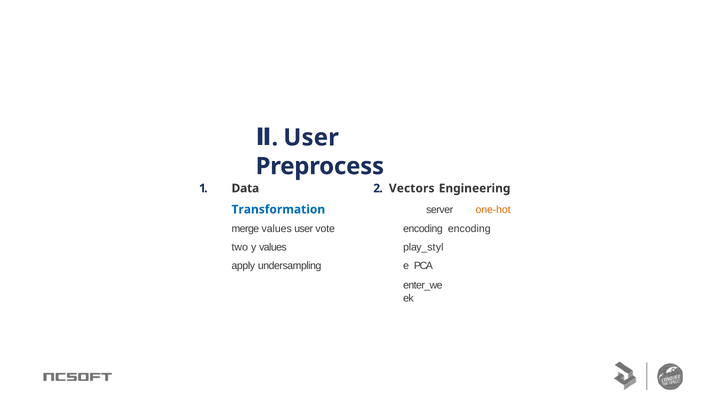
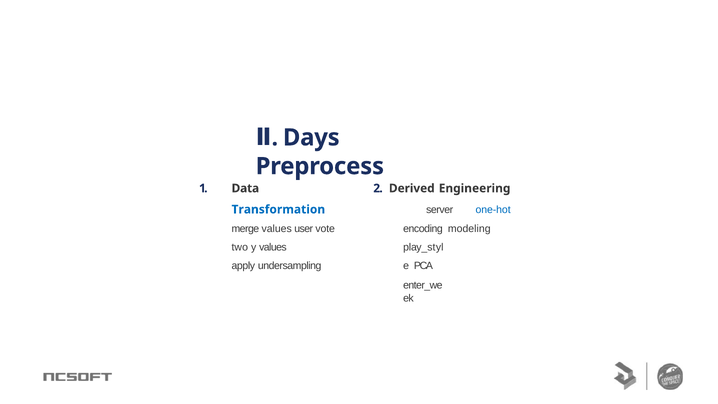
User: User -> Days (311, 137)
Vectors: Vectors -> Derived (412, 188)
one-hot colour: orange -> blue (493, 210)
encoding encoding: encoding -> modeling (469, 229)
